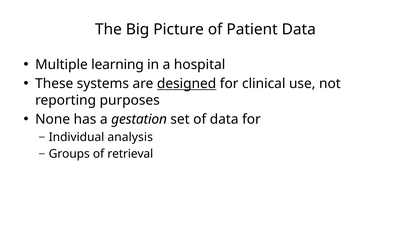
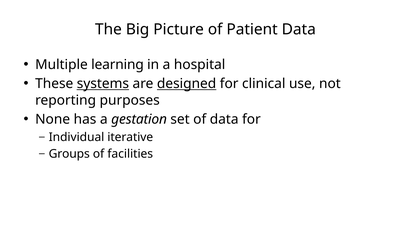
systems underline: none -> present (103, 84)
analysis: analysis -> iterative (130, 137)
retrieval: retrieval -> facilities (130, 154)
